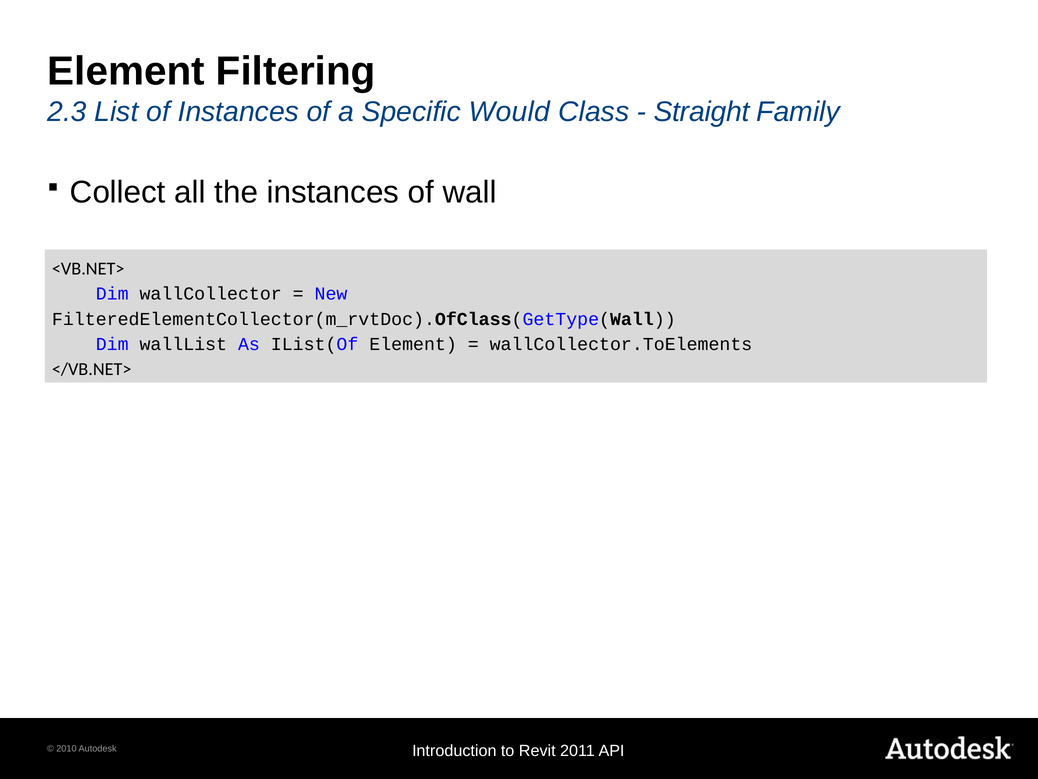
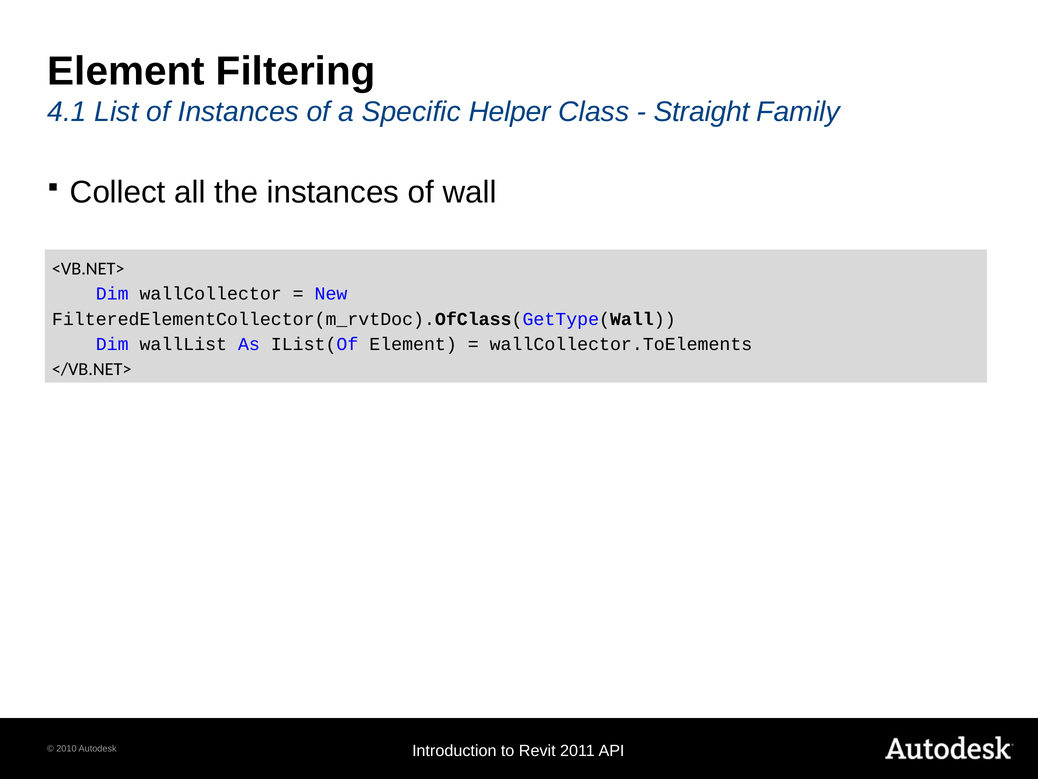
2.3: 2.3 -> 4.1 (67, 112)
Would: Would -> Helper (510, 112)
